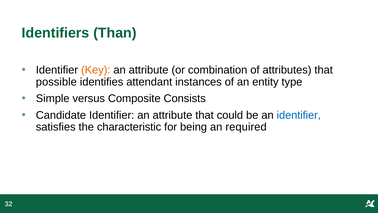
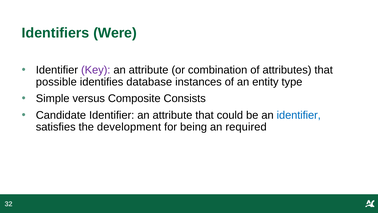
Than: Than -> Were (115, 33)
Key colour: orange -> purple (96, 70)
attendant: attendant -> database (149, 82)
characteristic: characteristic -> development (129, 127)
